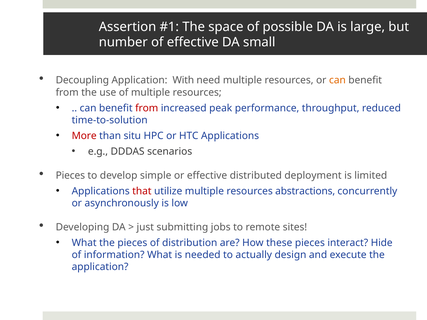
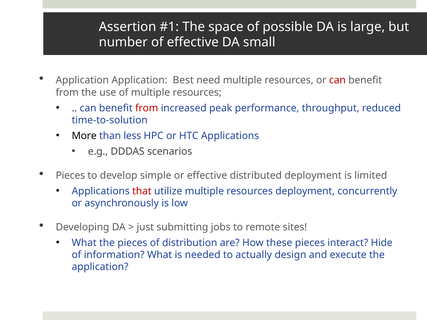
Decoupling: Decoupling -> Application (82, 80)
With: With -> Best (183, 80)
can colour: orange -> red (337, 80)
More colour: red -> black (84, 136)
situ: situ -> less (132, 136)
resources abstractions: abstractions -> deployment (305, 191)
